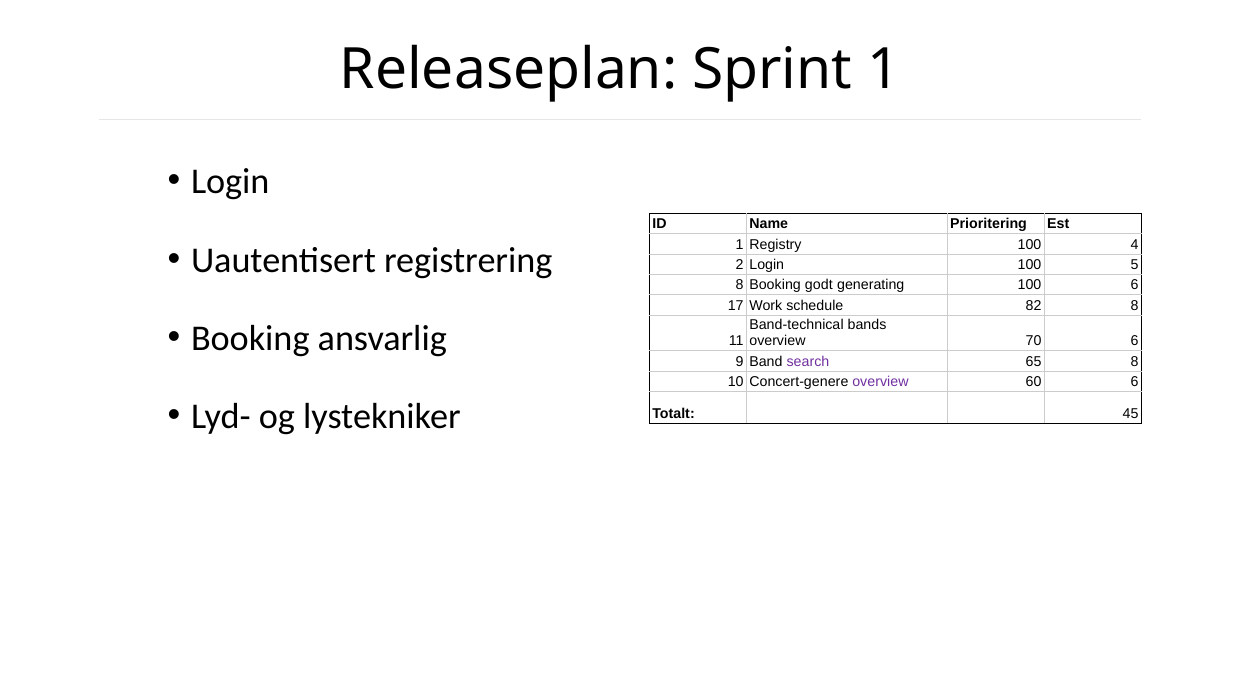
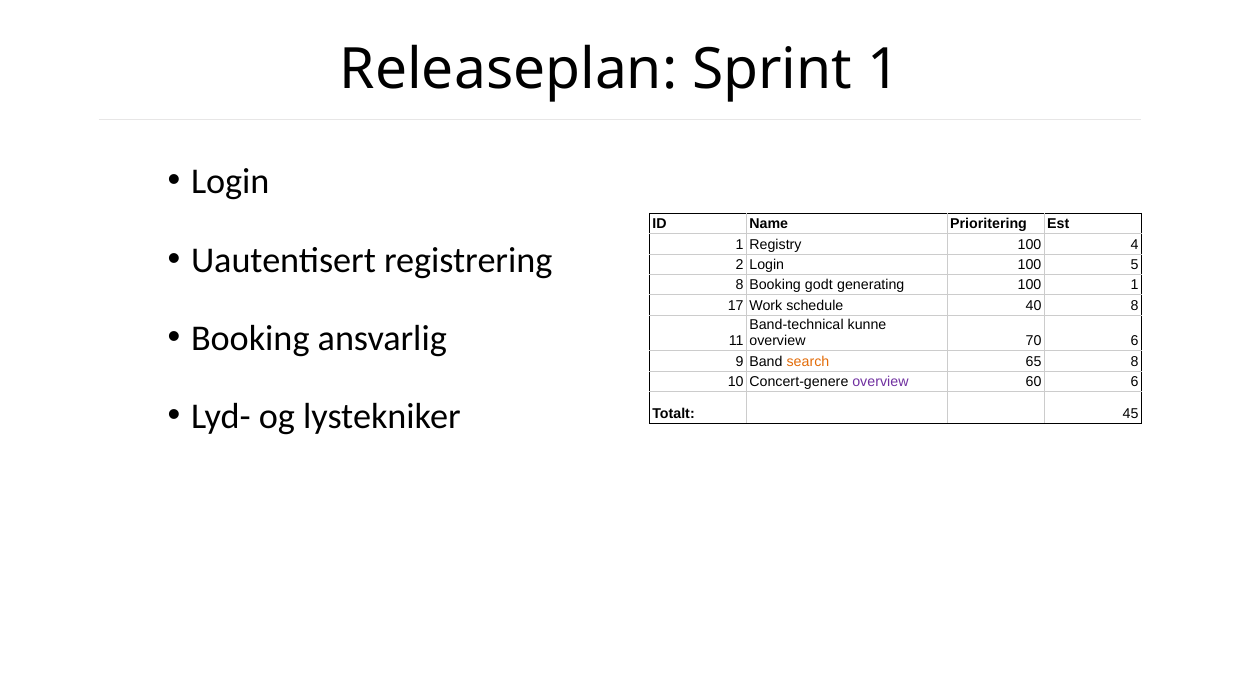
100 6: 6 -> 1 (1134, 285)
82: 82 -> 40 (1034, 305)
bands: bands -> kunne (867, 325)
search colour: purple -> orange (808, 361)
